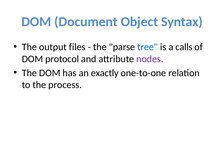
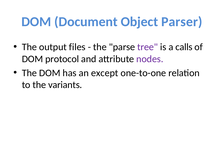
Syntax: Syntax -> Parser (182, 22)
tree colour: blue -> purple (148, 47)
exactly: exactly -> except (105, 73)
process: process -> variants (65, 85)
